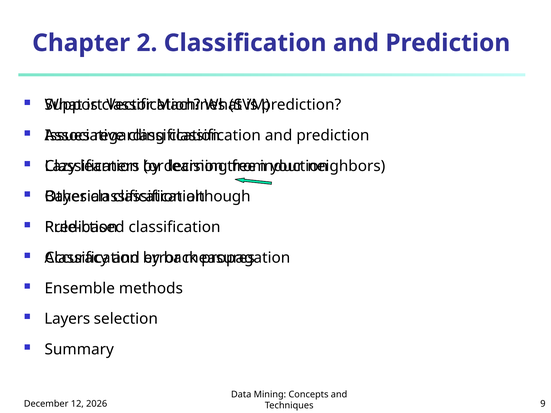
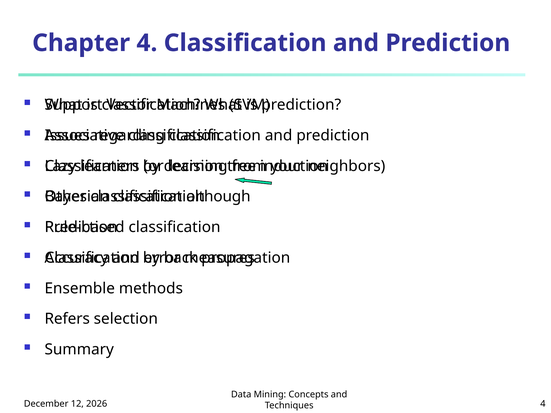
Chapter 2: 2 -> 4 (147, 43)
Layers: Layers -> Refers (67, 319)
Techniques 9: 9 -> 4 (543, 404)
